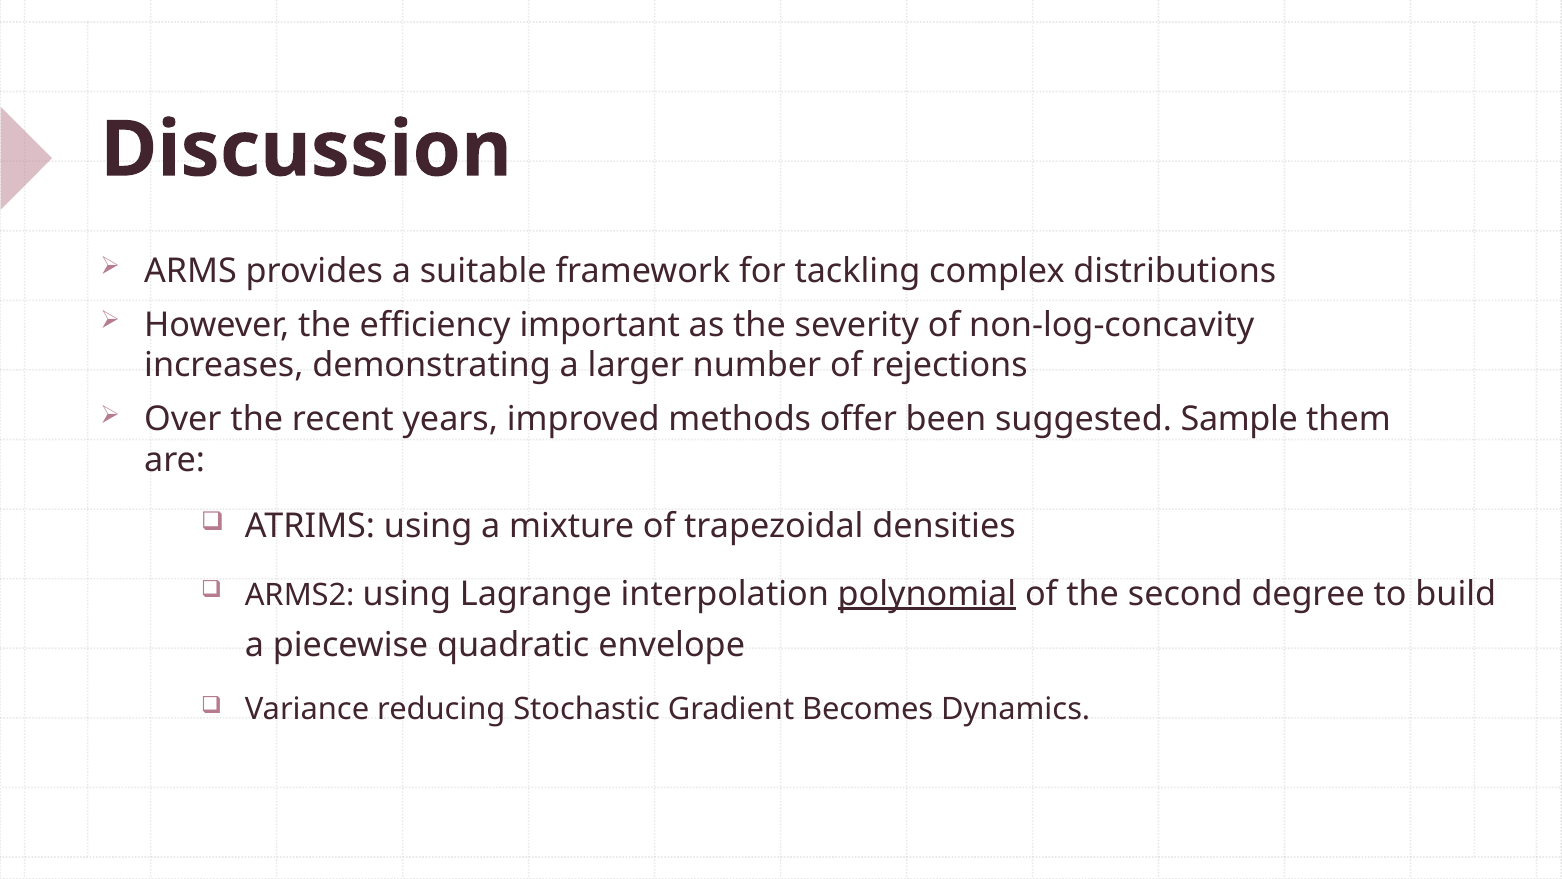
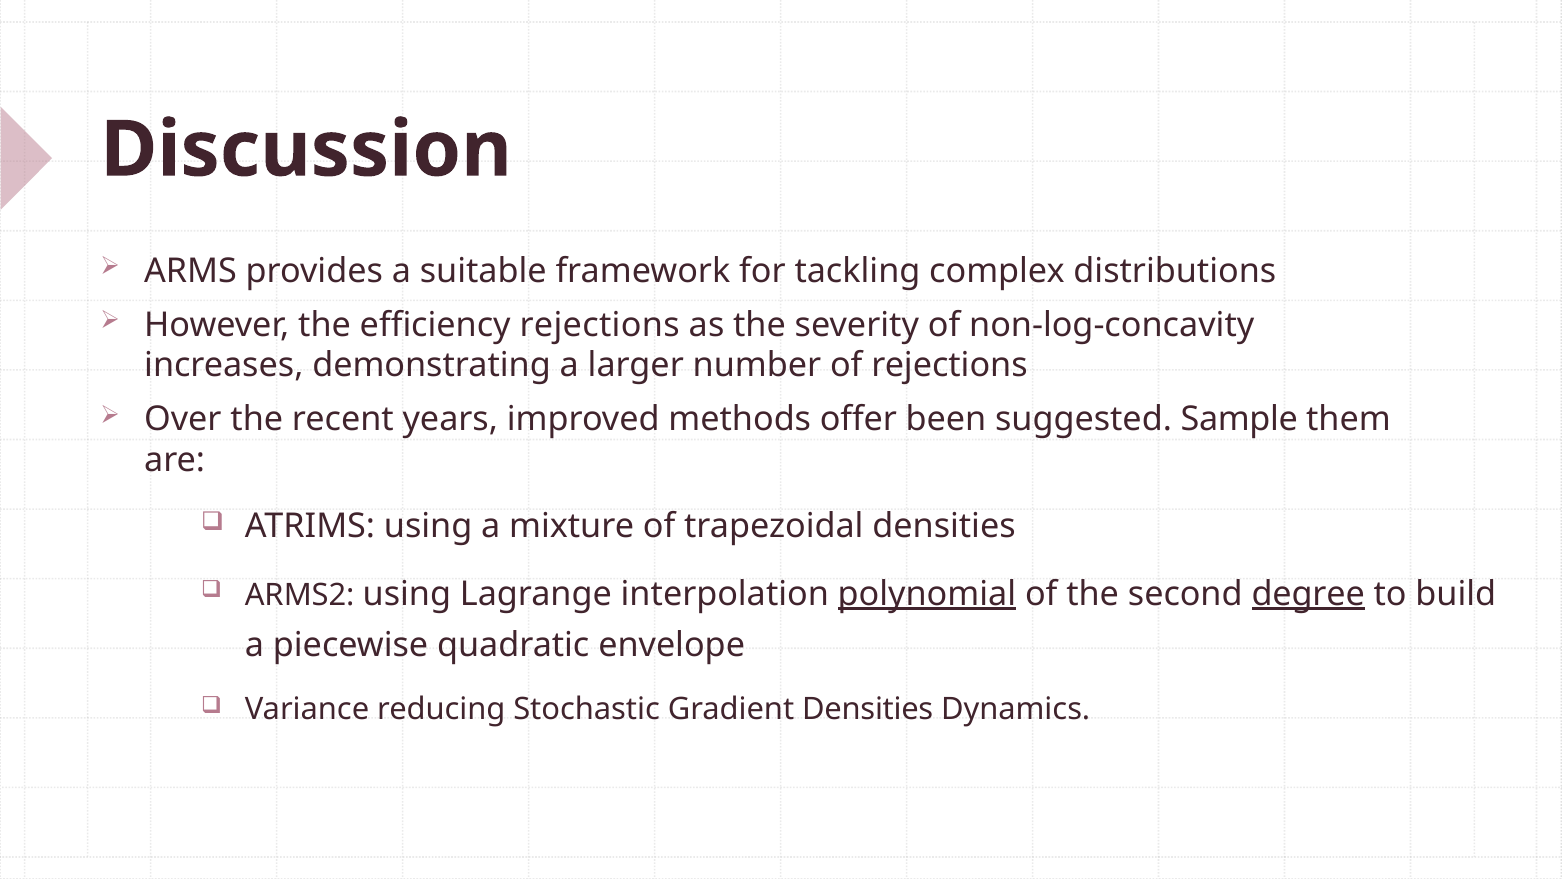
efficiency important: important -> rejections (600, 325)
degree underline: none -> present (1308, 594)
Gradient Becomes: Becomes -> Densities (868, 709)
